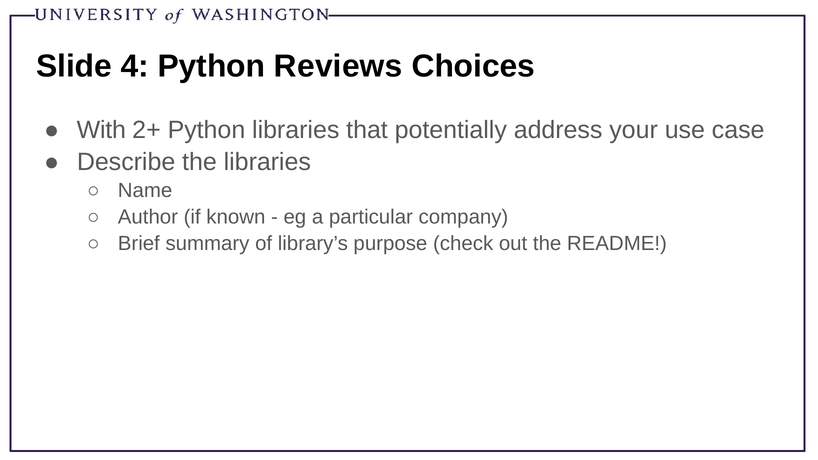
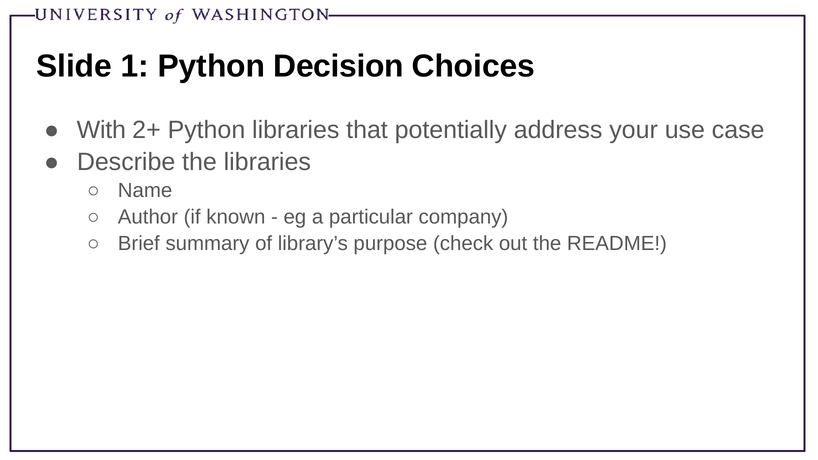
4: 4 -> 1 (135, 66)
Reviews: Reviews -> Decision (339, 66)
